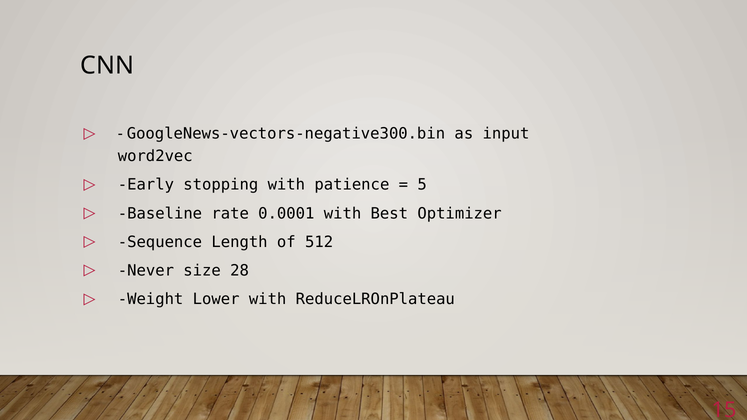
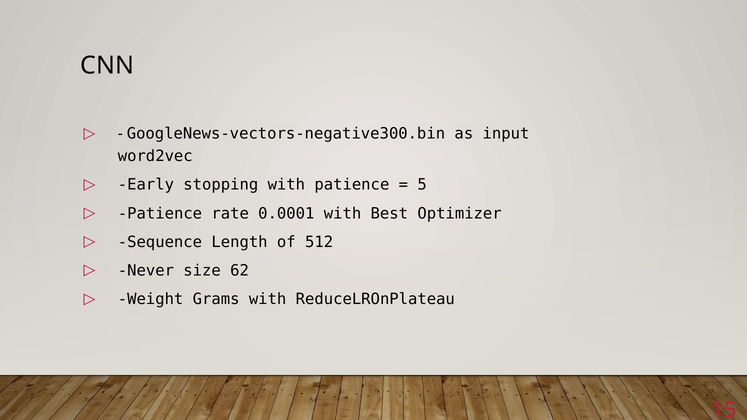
Baseline: Baseline -> Patience (160, 214)
28: 28 -> 62 (240, 271)
Lower: Lower -> Grams (216, 299)
